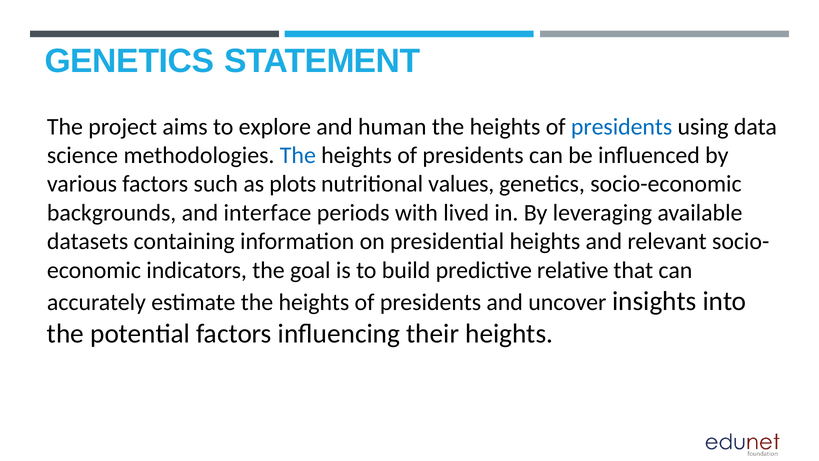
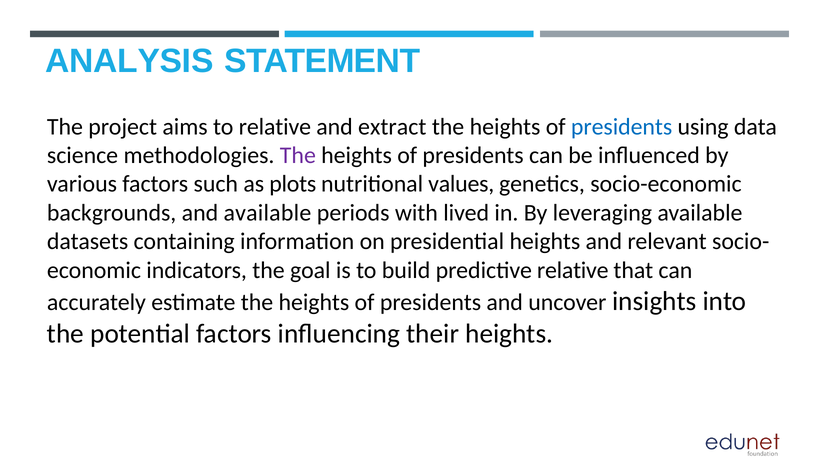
GENETICS: GENETICS -> ANALYSIS (129, 61)
to explore: explore -> relative (275, 127)
human: human -> extract (392, 127)
The colour: blue -> purple (298, 155)
and interface: interface -> available (267, 213)
